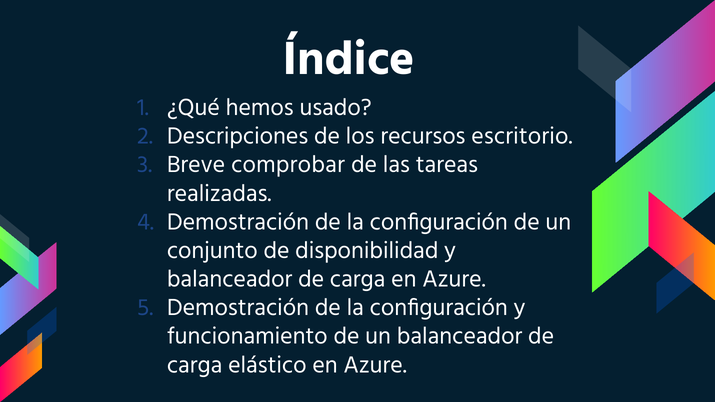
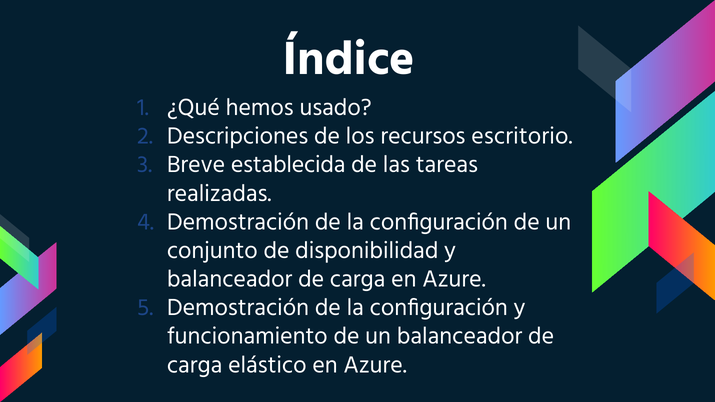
comprobar: comprobar -> establecida (288, 165)
